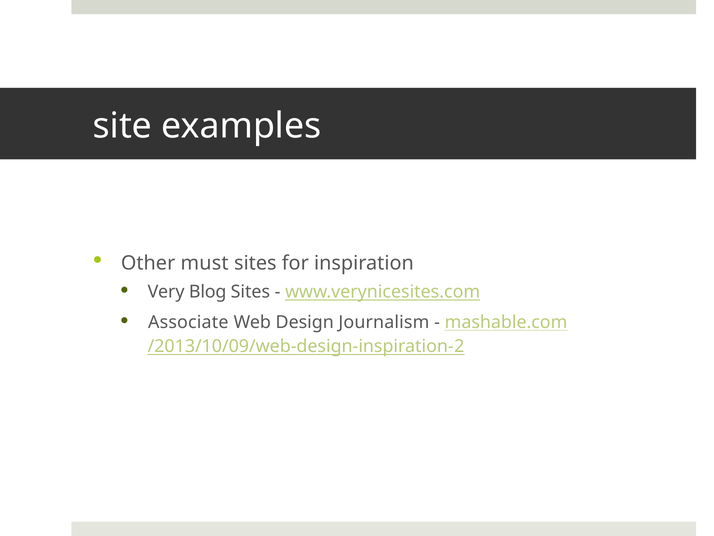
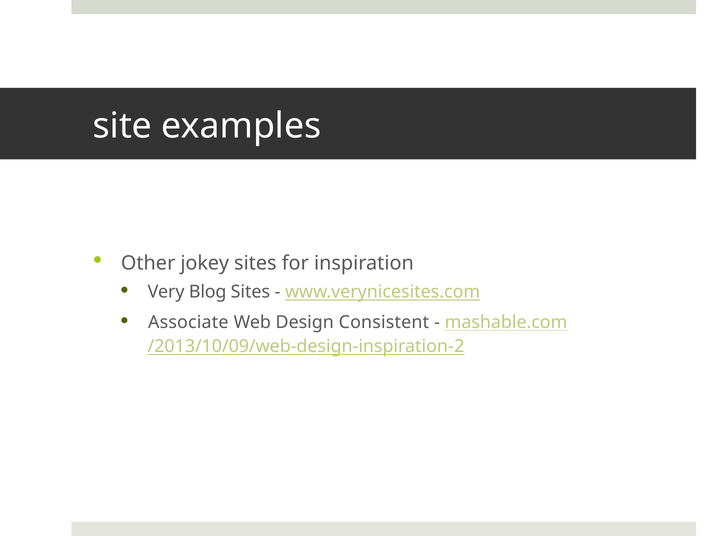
must: must -> jokey (205, 263)
Journalism: Journalism -> Consistent (384, 322)
